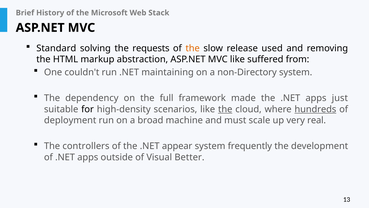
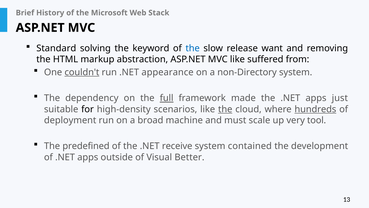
requests: requests -> keyword (151, 48)
the colour: orange -> blue (193, 48)
used: used -> want (272, 48)
couldn't underline: none -> present (82, 72)
maintaining: maintaining -> appearance (168, 72)
full underline: none -> present (167, 98)
real: real -> tool (317, 120)
controllers: controllers -> predefined (86, 146)
appear: appear -> receive (177, 146)
frequently: frequently -> contained (250, 146)
